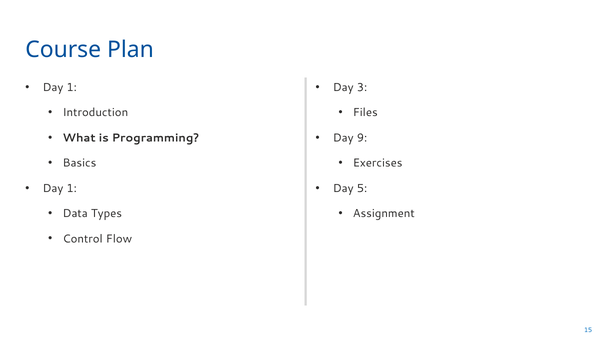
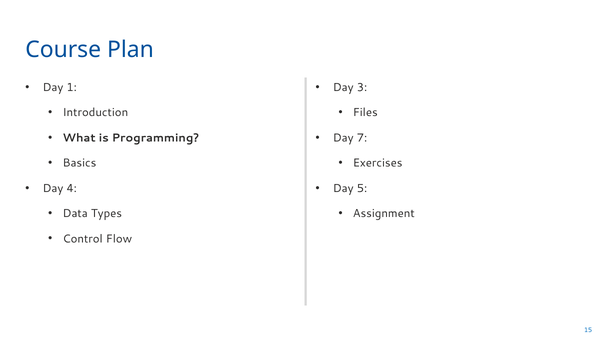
9: 9 -> 7 (362, 138)
1: 1 -> 4 (72, 188)
